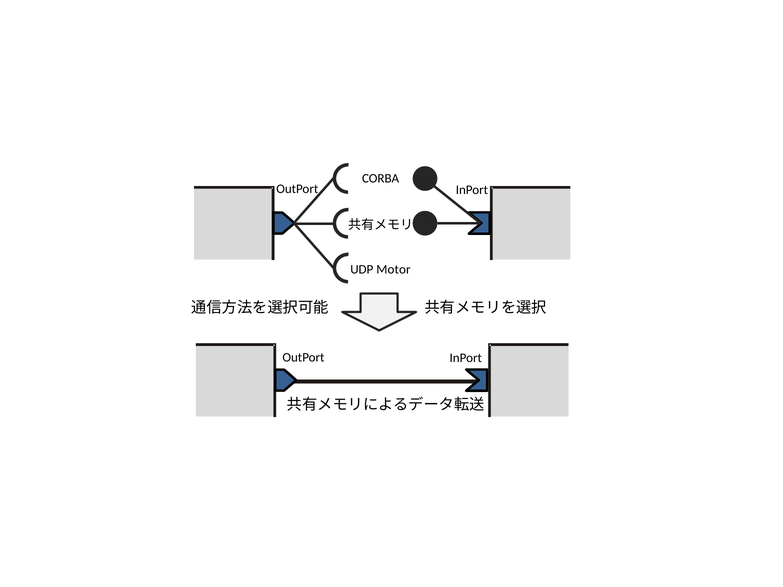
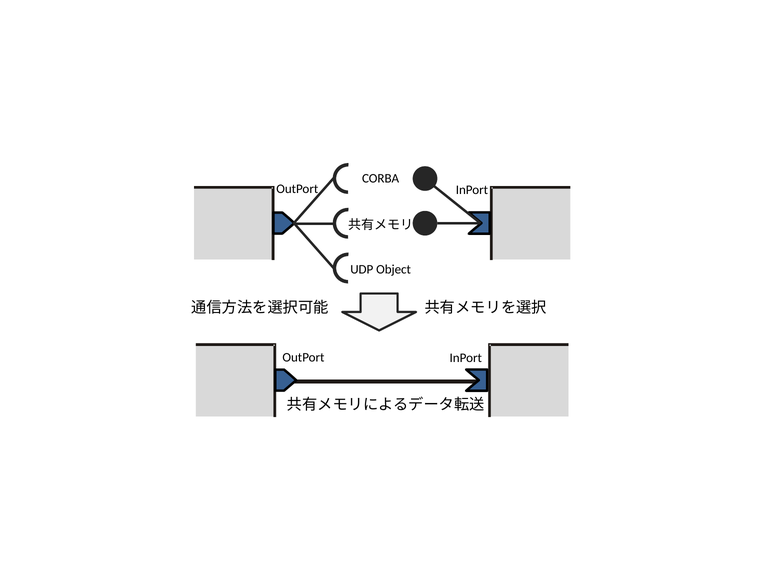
Motor: Motor -> Object (394, 269)
